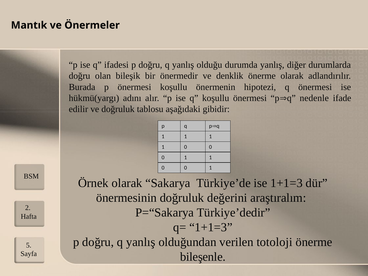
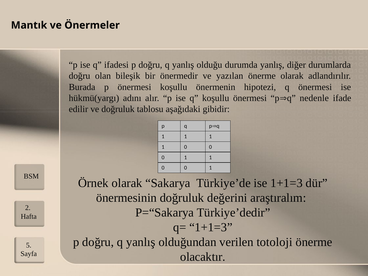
denklik: denklik -> yazılan (230, 76)
bileşenle: bileşenle -> olacaktır (203, 257)
